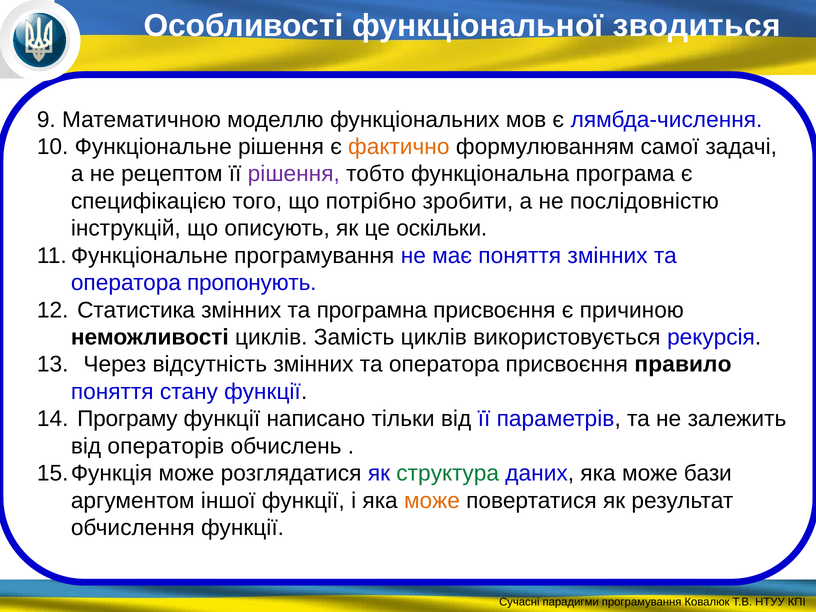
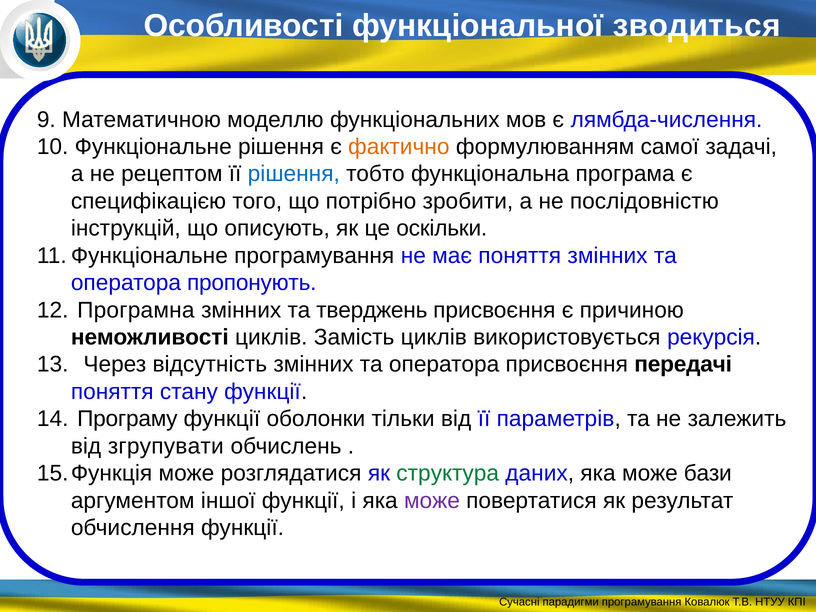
рішення colour: purple -> blue (294, 174)
Статистика: Статистика -> Програмна (136, 310)
програмна: програмна -> тверджень (372, 310)
правило: правило -> передачі (683, 364)
написано: написано -> оболонки (316, 419)
операторів: операторів -> згрупувати (166, 446)
може colour: orange -> purple (432, 501)
